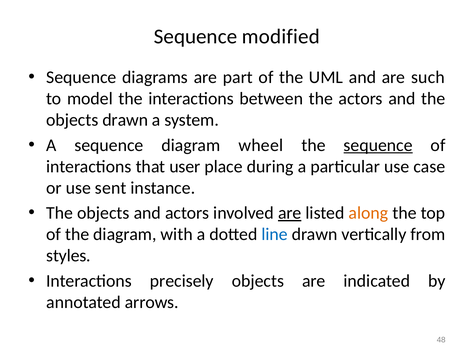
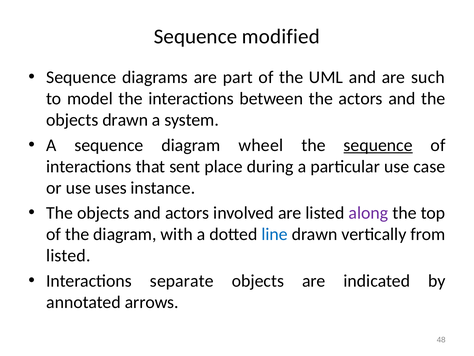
user: user -> sent (185, 166)
sent: sent -> uses (111, 188)
are underline: present -> none (290, 213)
along colour: orange -> purple (368, 213)
styles: styles -> listed (68, 255)
precisely: precisely -> separate (182, 280)
